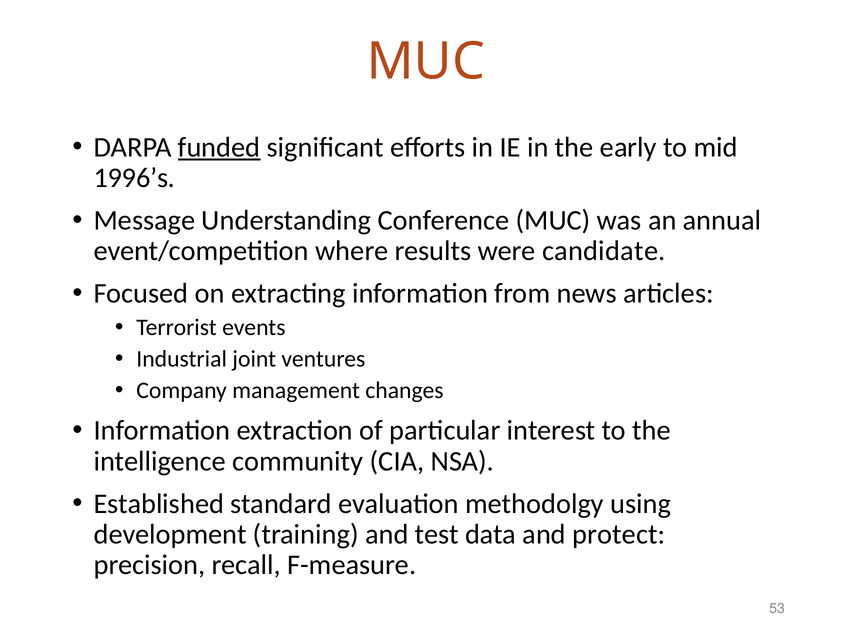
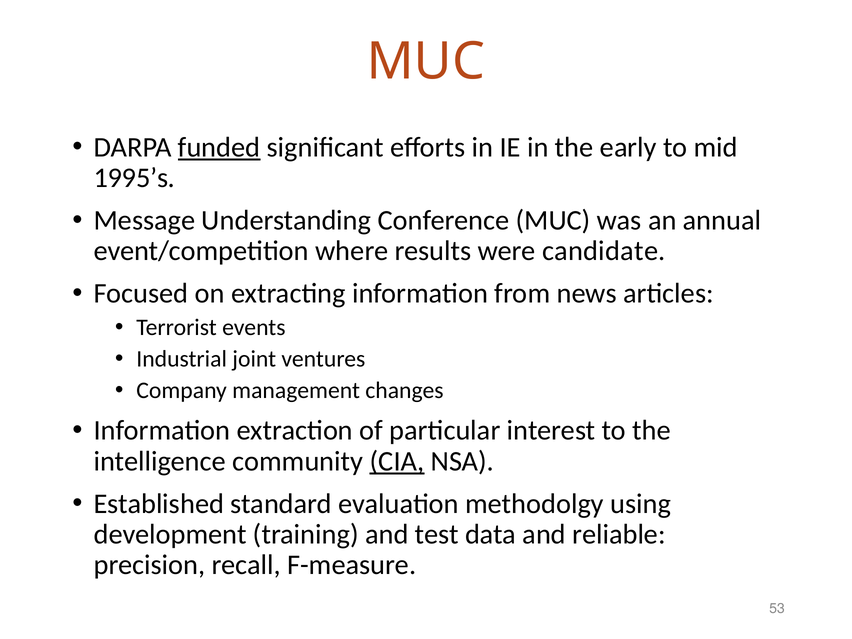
1996’s: 1996’s -> 1995’s (134, 178)
CIA underline: none -> present (397, 461)
protect: protect -> reliable (619, 534)
